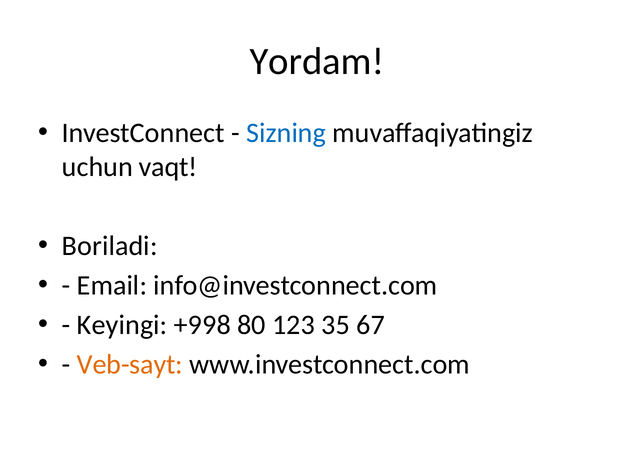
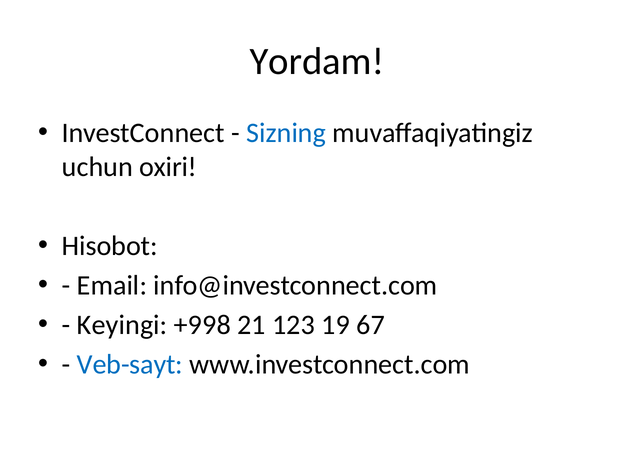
vaqt: vaqt -> oxiri (168, 167)
Boriladi: Boriladi -> Hisobot (110, 246)
80: 80 -> 21 (251, 325)
35: 35 -> 19 (336, 325)
Veb-sayt colour: orange -> blue (130, 364)
